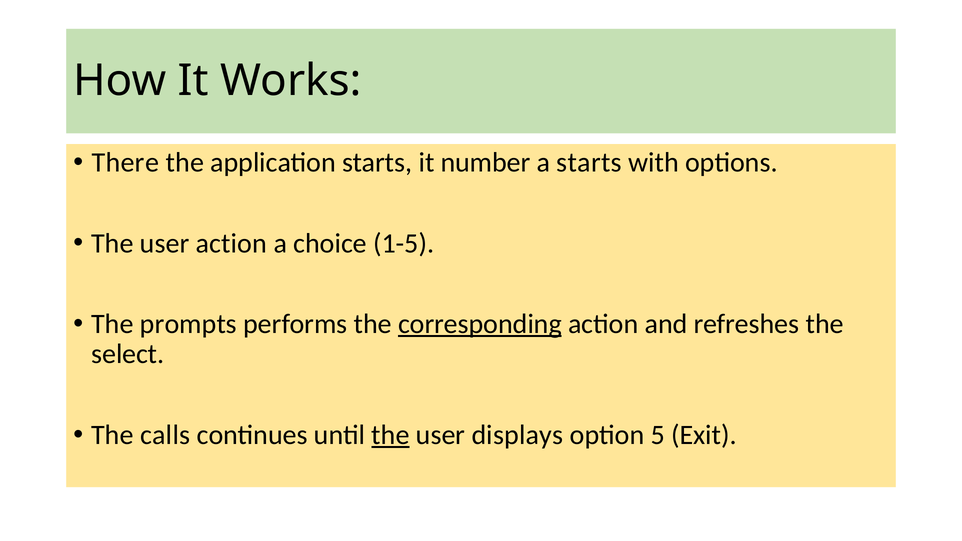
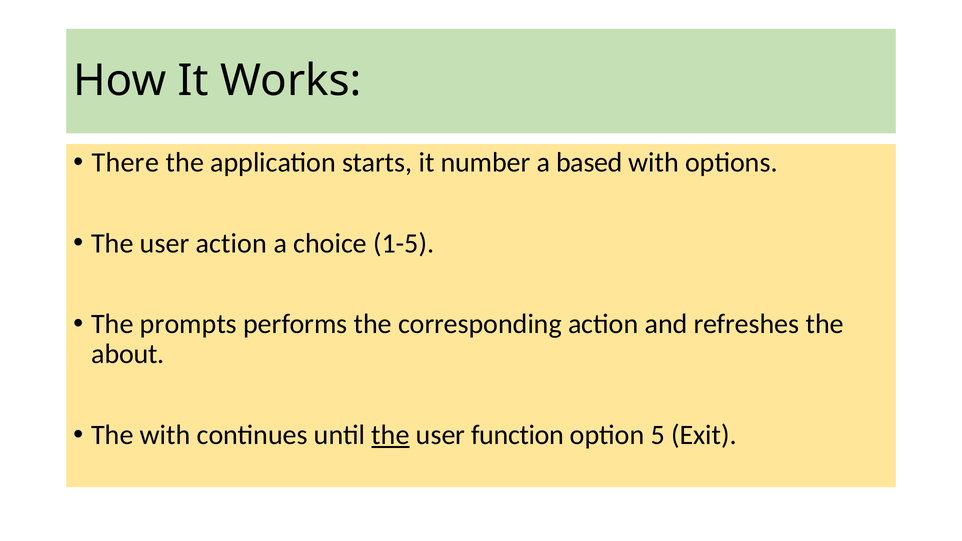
a starts: starts -> based (589, 163)
corresponding underline: present -> none (480, 324)
select: select -> about (128, 354)
The calls: calls -> with (165, 435)
displays: displays -> function (518, 435)
